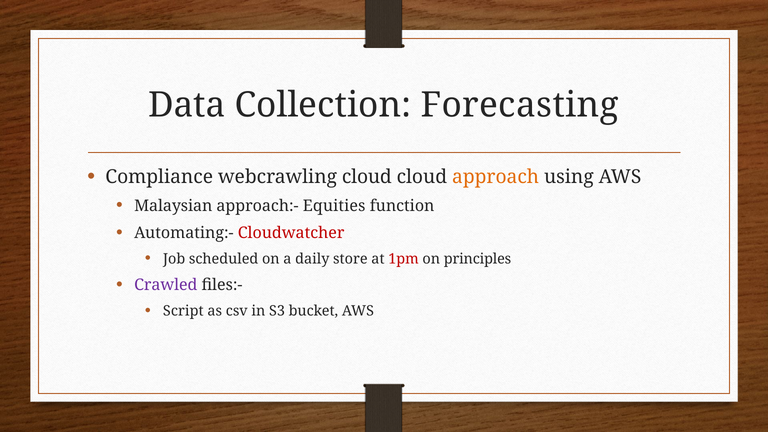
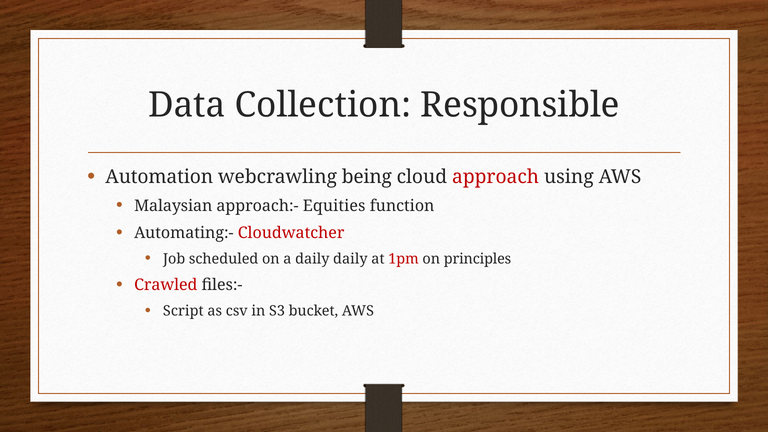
Forecasting: Forecasting -> Responsible (520, 105)
Compliance: Compliance -> Automation (159, 177)
webcrawling cloud: cloud -> being (367, 177)
approach colour: orange -> red (496, 177)
daily store: store -> daily (350, 259)
Crawled colour: purple -> red (166, 285)
